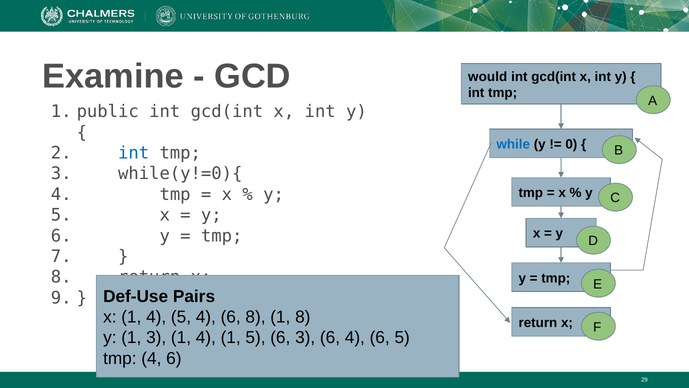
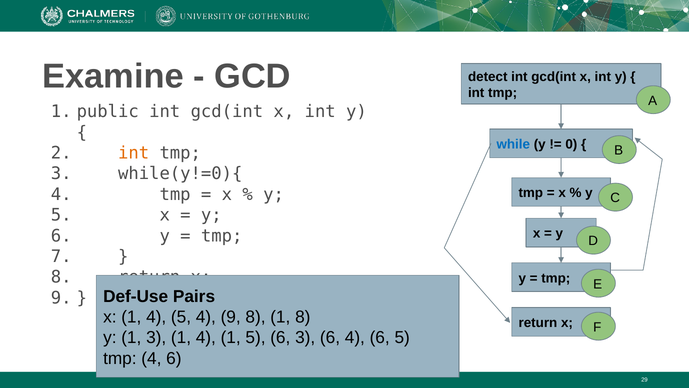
would: would -> detect (488, 77)
int colour: blue -> orange (134, 153)
5 4 6: 6 -> 9 (231, 317)
